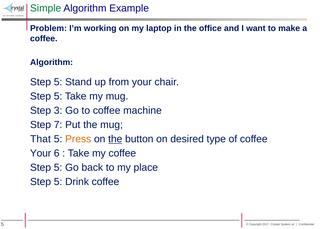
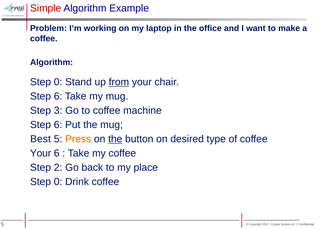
Simple colour: green -> red (46, 8)
5: 5 -> 0 (58, 82)
from underline: none -> present (119, 82)
5: 5 -> 6 (58, 96)
7: 7 -> 6 (58, 125)
That: That -> Best (41, 139)
5: 5 -> 2 (58, 168)
5: 5 -> 0 (58, 182)
